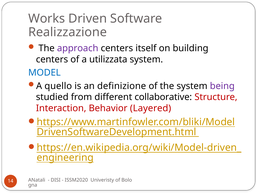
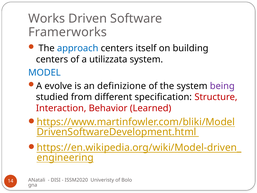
Realizzazione: Realizzazione -> Framerworks (68, 32)
approach colour: purple -> blue (78, 48)
quello: quello -> evolve (58, 86)
collaborative: collaborative -> specification (163, 97)
Layered: Layered -> Learned (151, 108)
